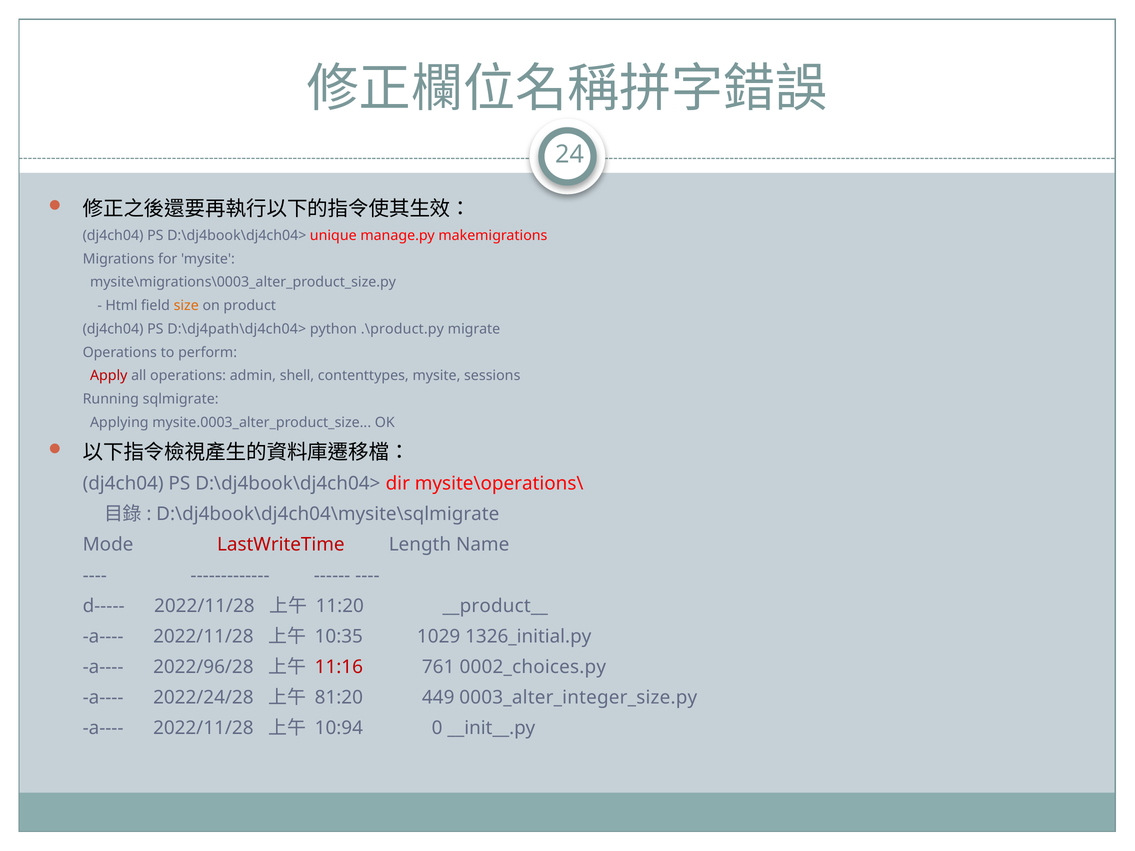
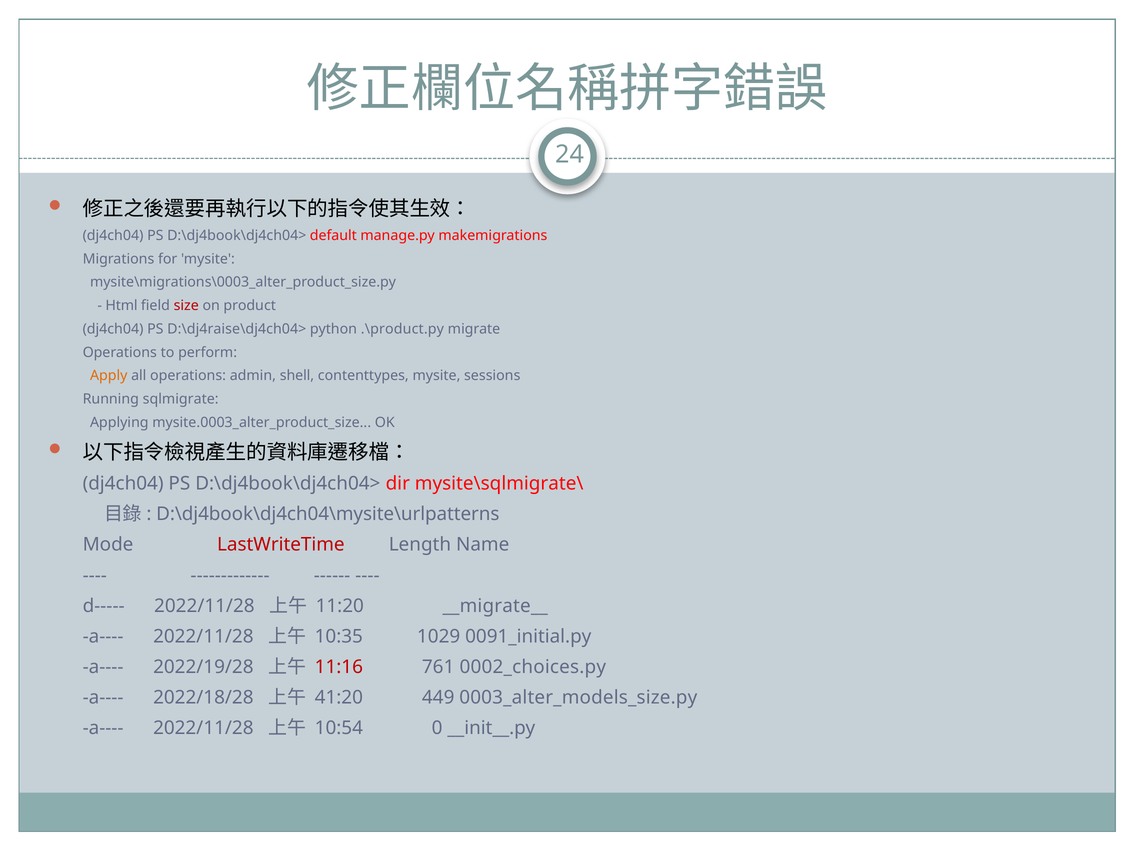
unique: unique -> default (333, 236)
size colour: orange -> red (186, 306)
D:\dj4path\dj4ch04>: D:\dj4path\dj4ch04> -> D:\dj4raise\dj4ch04> (237, 329)
Apply colour: red -> orange (109, 376)
mysite\operations\: mysite\operations\ -> mysite\sqlmigrate\ (499, 484)
D:\dj4book\dj4ch04\mysite\sqlmigrate: D:\dj4book\dj4ch04\mysite\sqlmigrate -> D:\dj4book\dj4ch04\mysite\urlpatterns (328, 514)
__product__: __product__ -> __migrate__ (495, 606)
1326_initial.py: 1326_initial.py -> 0091_initial.py (528, 637)
2022/96/28: 2022/96/28 -> 2022/19/28 (203, 667)
2022/24/28: 2022/24/28 -> 2022/18/28 (203, 698)
81:20: 81:20 -> 41:20 (339, 698)
0003_alter_integer_size.py: 0003_alter_integer_size.py -> 0003_alter_models_size.py (578, 698)
10:94: 10:94 -> 10:54 (339, 728)
